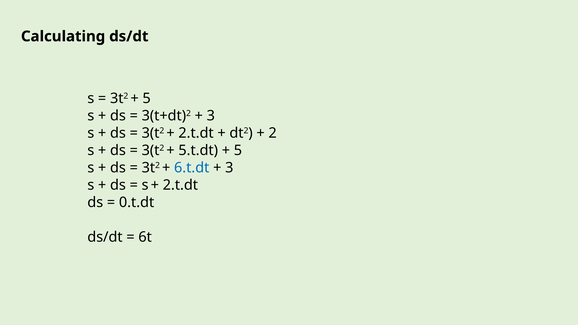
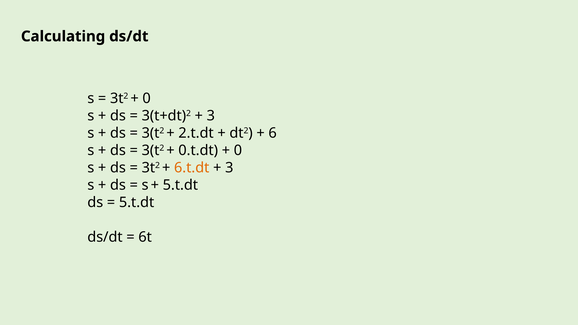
5: 5 -> 0 (147, 98)
2: 2 -> 6 (273, 133)
5.t.dt: 5.t.dt -> 0.t.dt (198, 150)
5: 5 -> 0 (238, 150)
6.t.dt colour: blue -> orange (192, 168)
2.t.dt: 2.t.dt -> 5.t.dt (180, 185)
0.t.dt: 0.t.dt -> 5.t.dt (137, 202)
